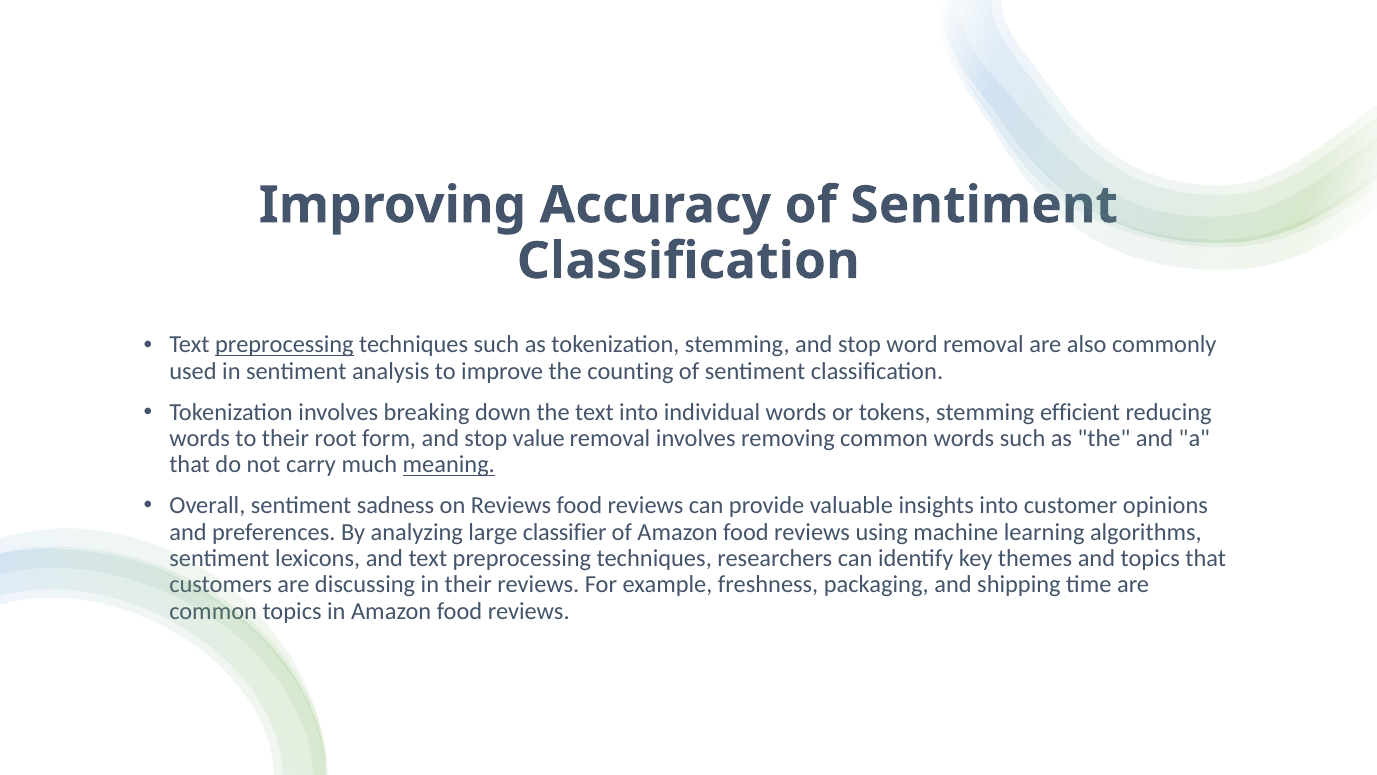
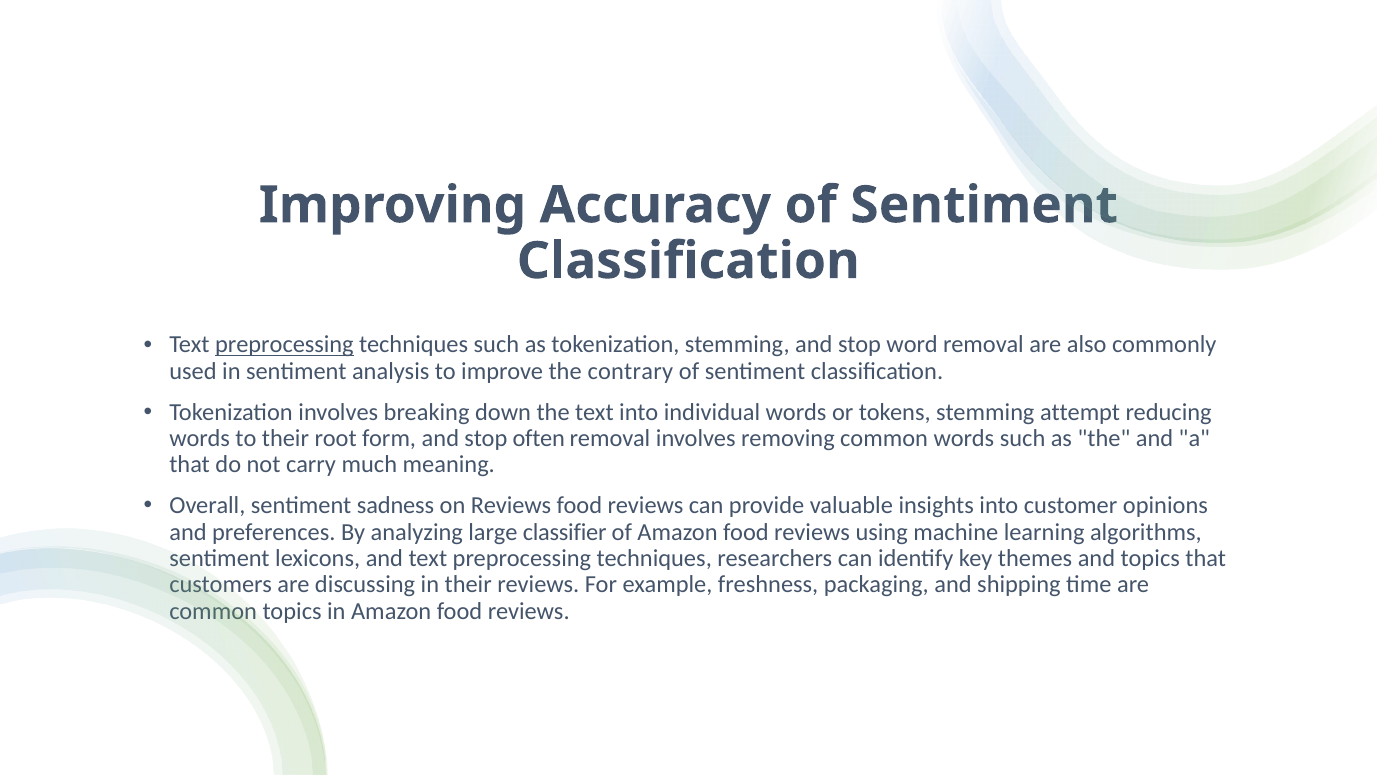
counting: counting -> contrary (630, 371)
efficient: efficient -> attempt (1080, 412)
value: value -> often (539, 438)
meaning underline: present -> none (449, 465)
